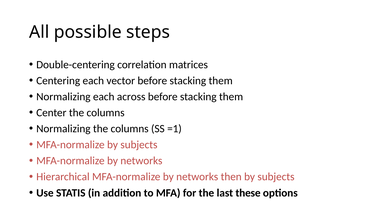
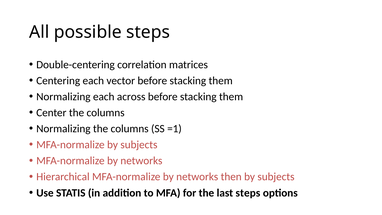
last these: these -> steps (248, 193)
